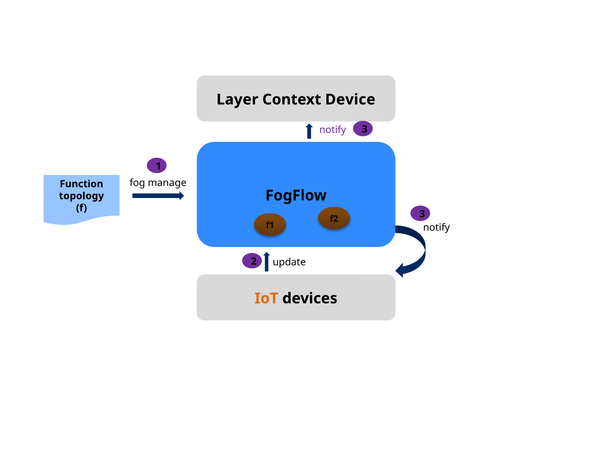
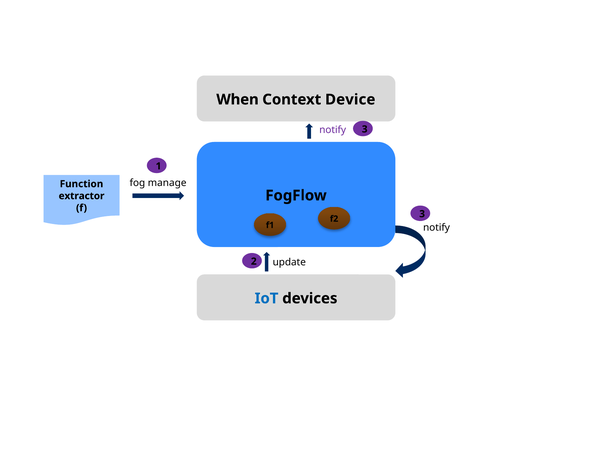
Layer: Layer -> When (238, 99)
topology: topology -> extractor (82, 196)
IoT colour: orange -> blue (267, 298)
